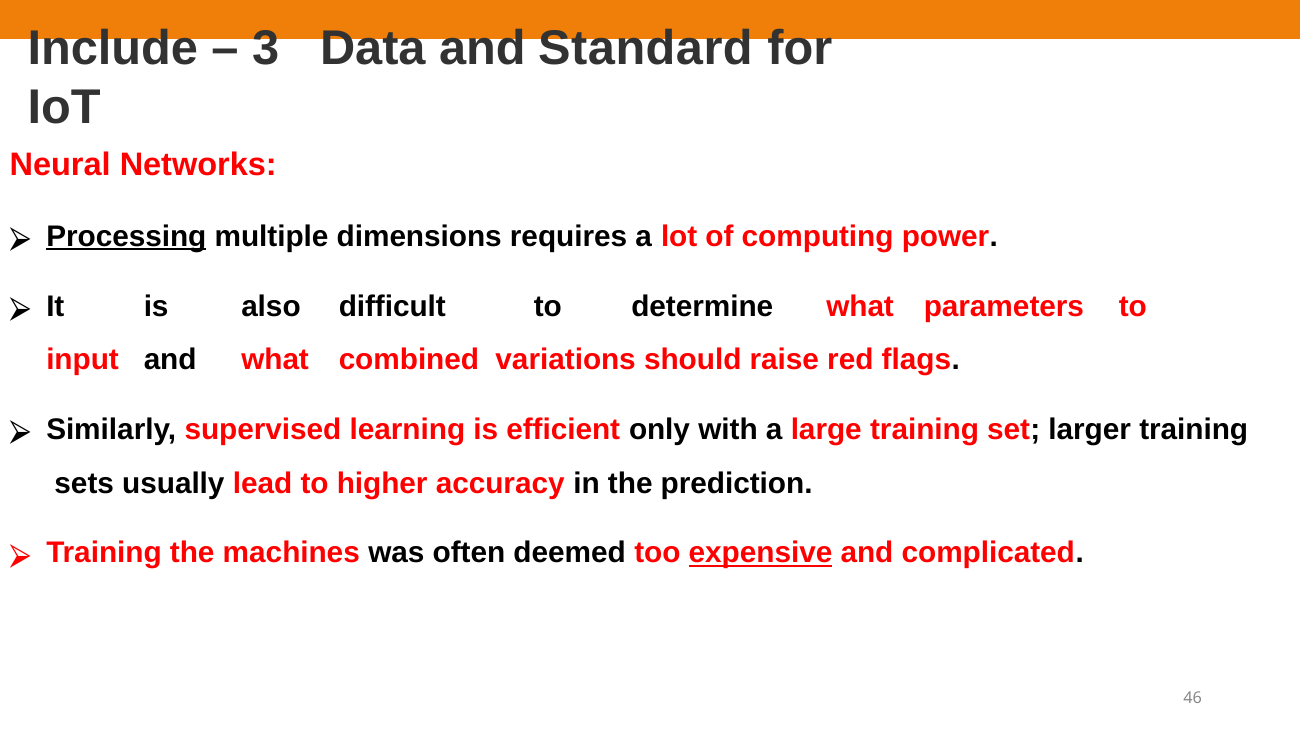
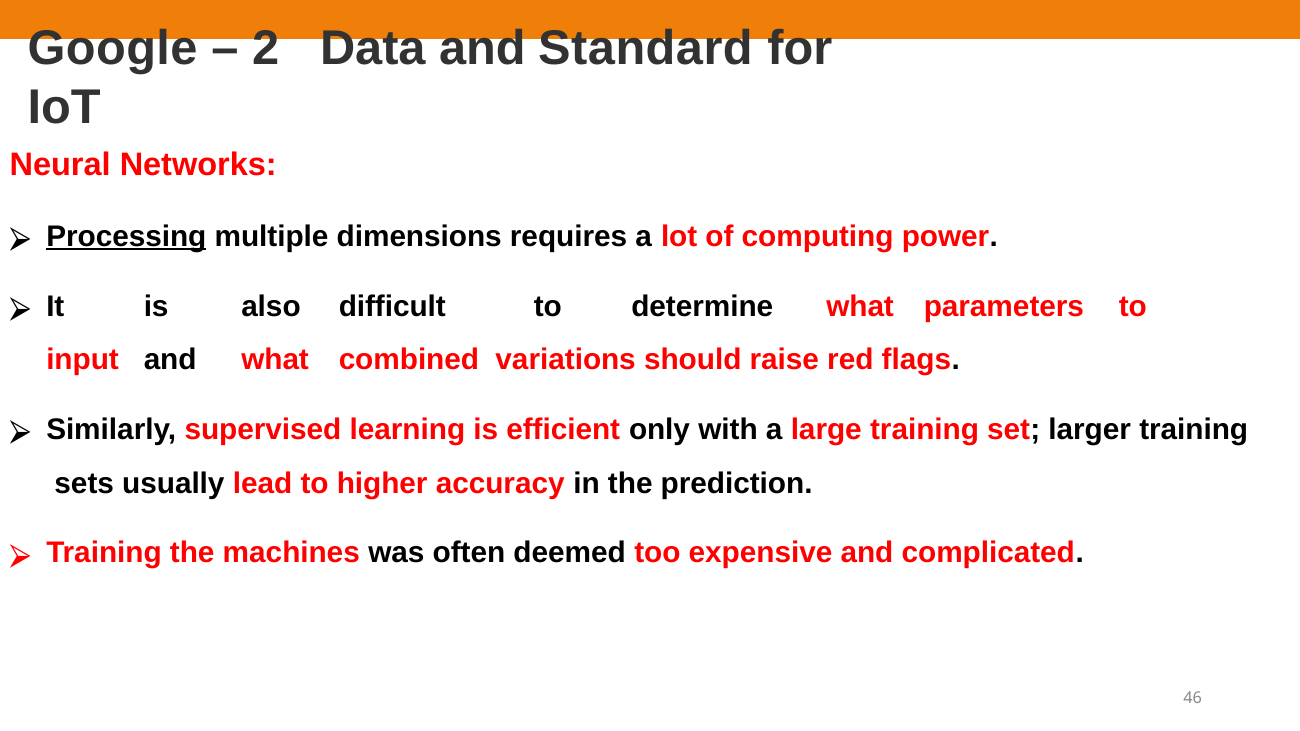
Include: Include -> Google (113, 48)
3: 3 -> 2 (266, 48)
expensive underline: present -> none (761, 553)
